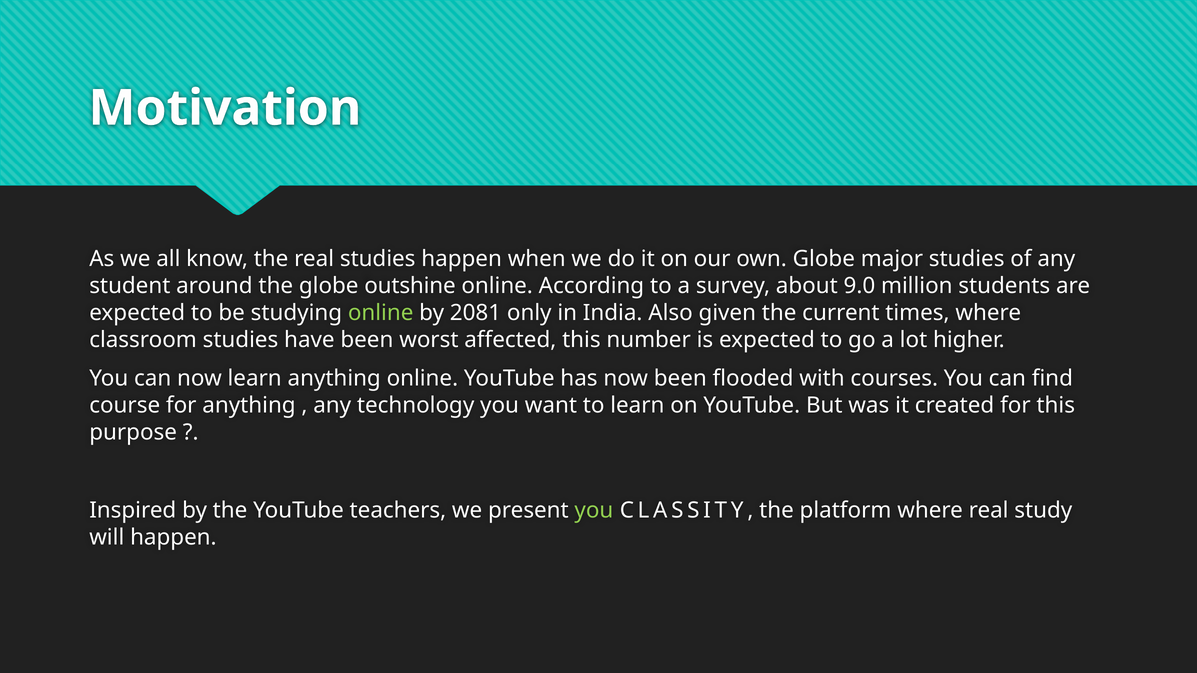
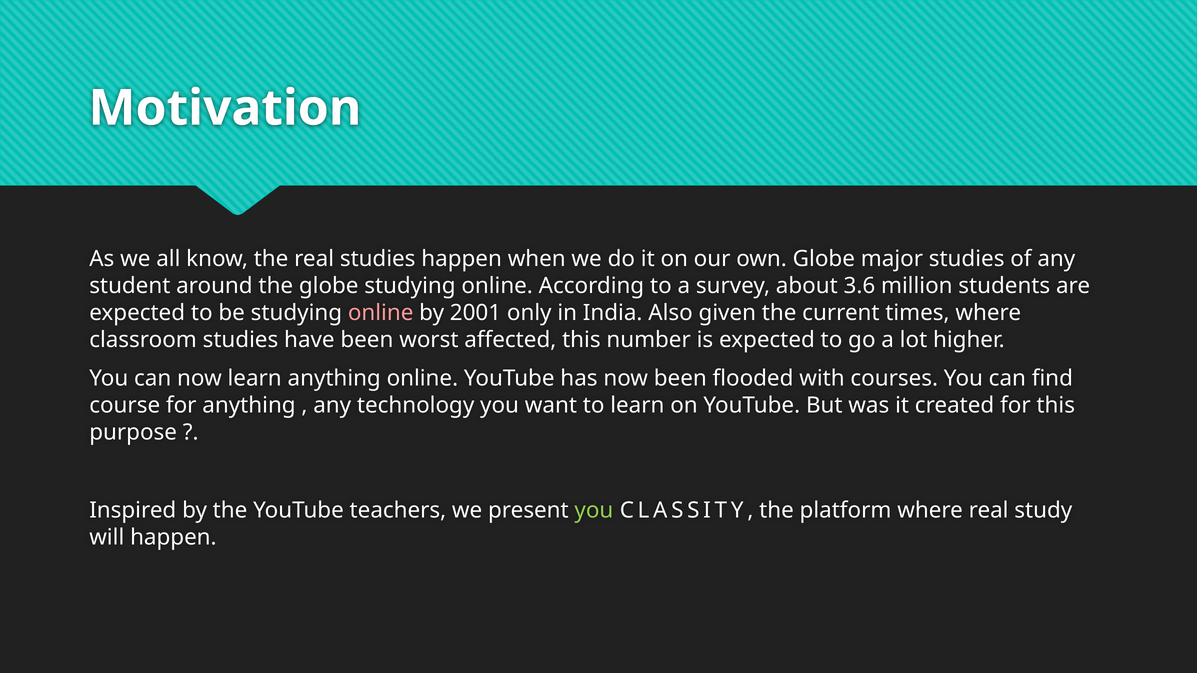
globe outshine: outshine -> studying (410, 286)
9.0: 9.0 -> 3.6 (859, 286)
online colour: light green -> pink (381, 313)
2081: 2081 -> 2001 (475, 313)
